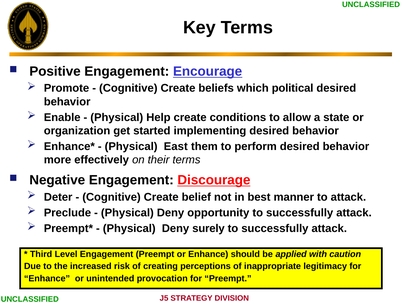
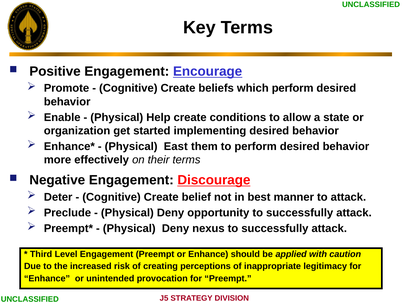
which political: political -> perform (293, 88)
surely: surely -> nexus (208, 228)
